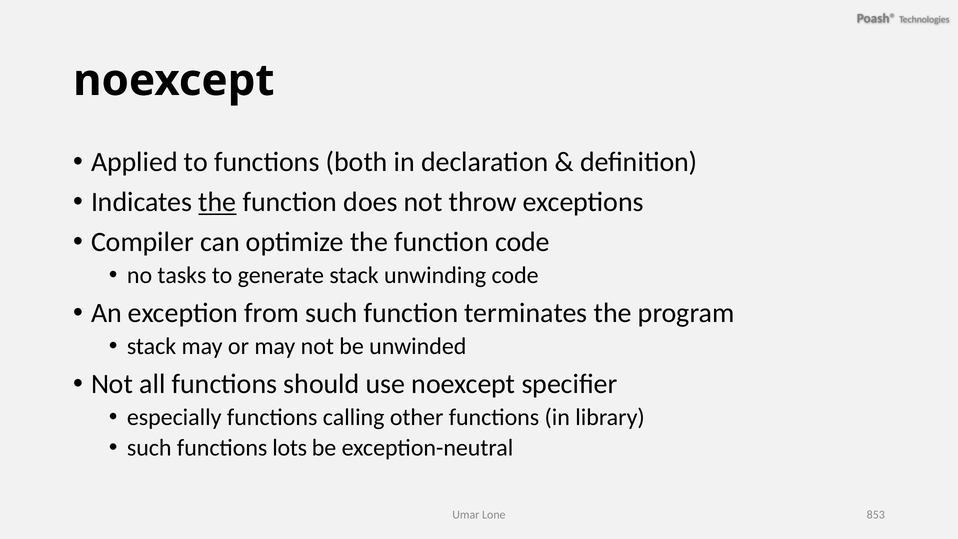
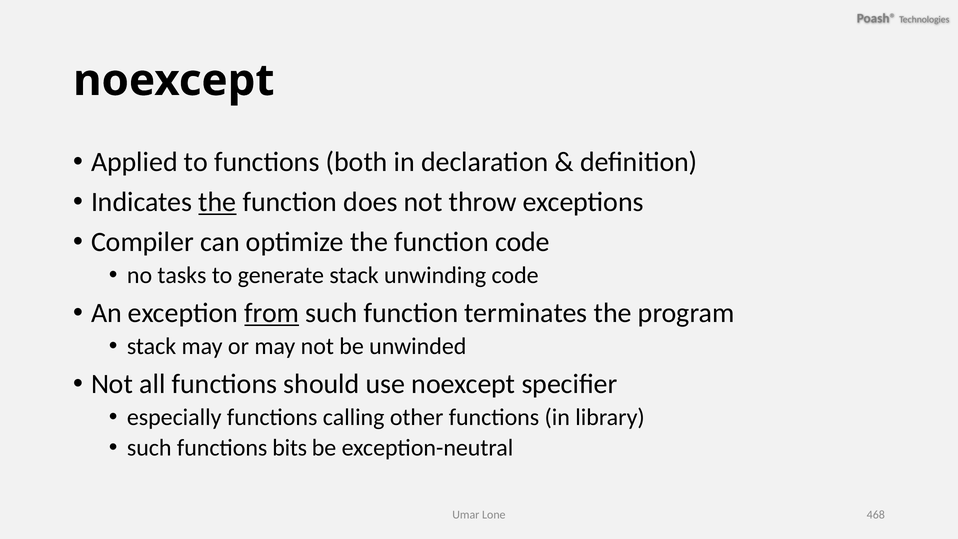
from underline: none -> present (272, 313)
lots: lots -> bits (290, 448)
853: 853 -> 468 (876, 514)
